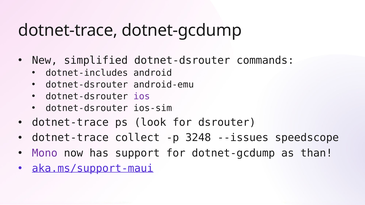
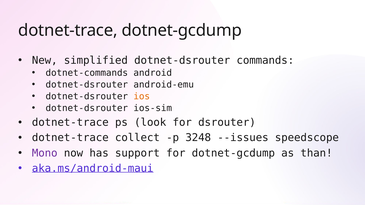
dotnet-includes: dotnet-includes -> dotnet-commands (87, 73)
ios colour: purple -> orange (142, 96)
aka.ms/support-maui: aka.ms/support-maui -> aka.ms/android-maui (93, 169)
